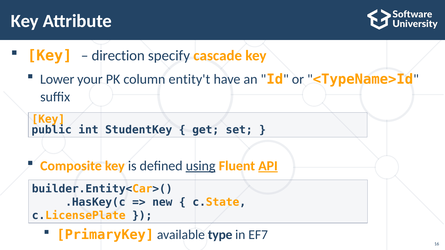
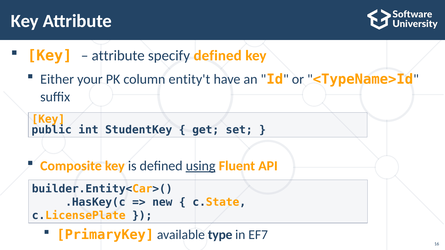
direction: direction -> attribute (118, 56)
specify cascade: cascade -> defined (218, 56)
Lower: Lower -> Either (57, 79)
API underline: present -> none (268, 166)
